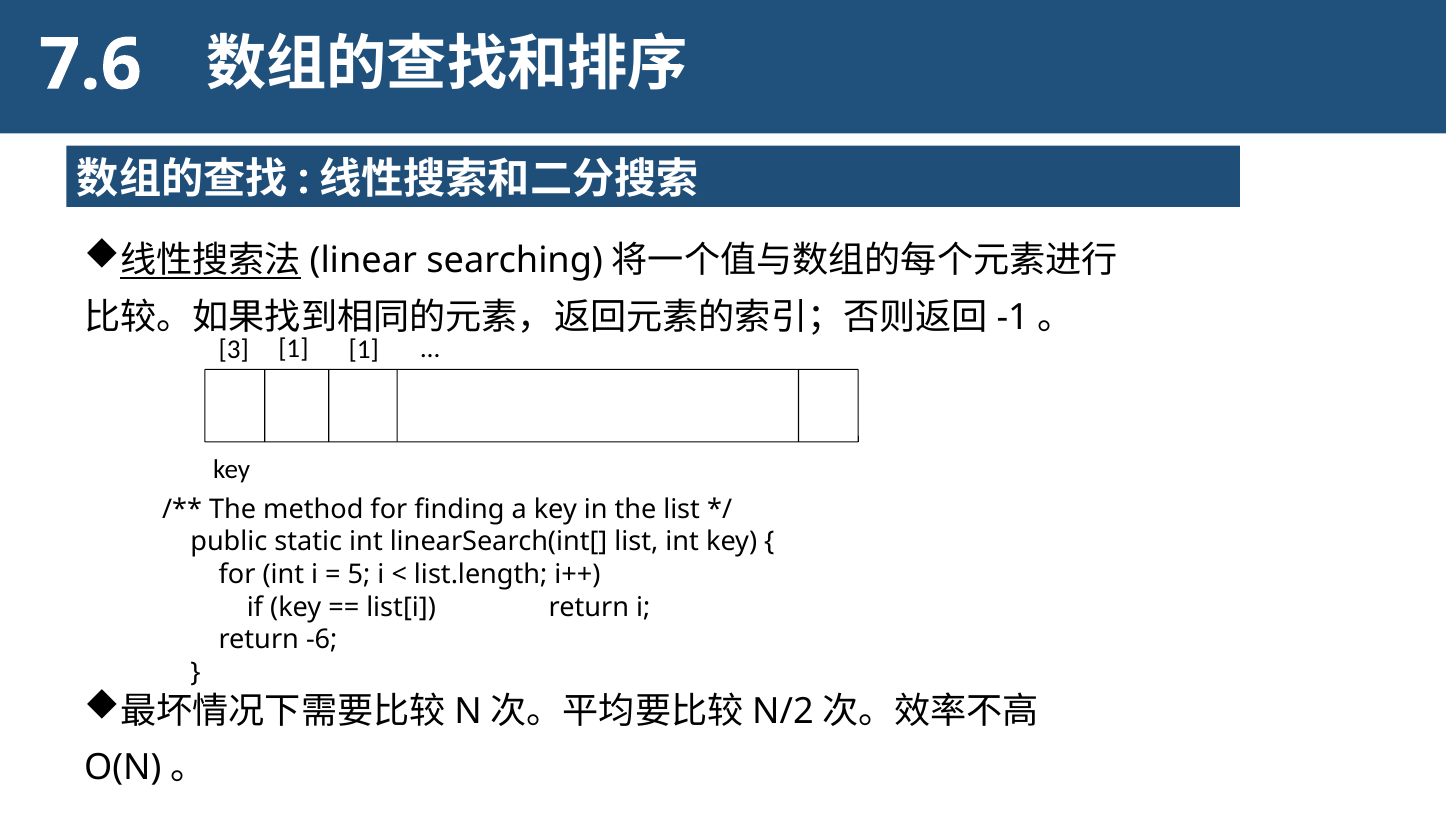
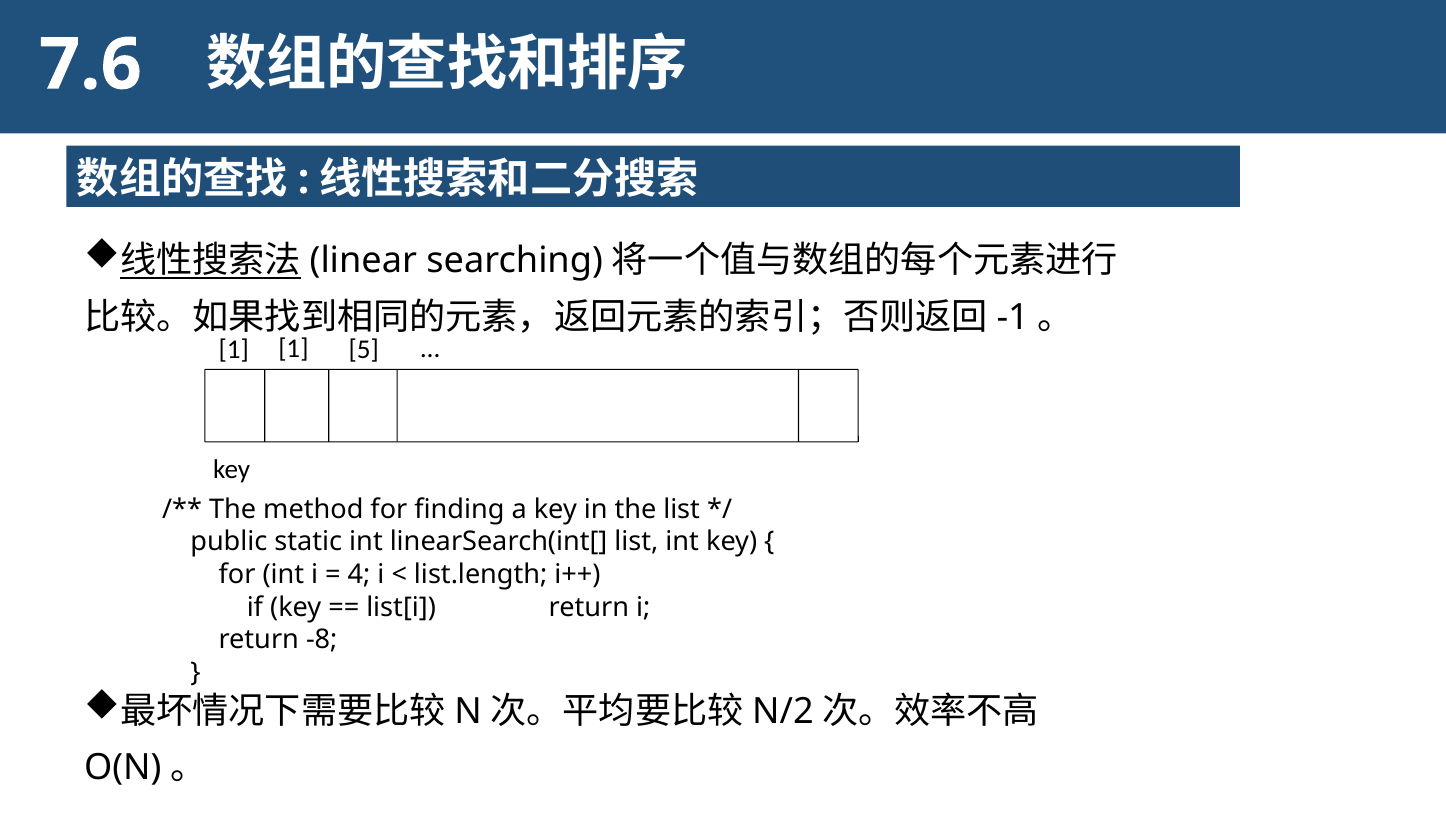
3: 3 -> 1 (234, 350)
1 1: 1 -> 5 (364, 350)
5: 5 -> 4 (359, 575)
-6: -6 -> -8 (322, 640)
